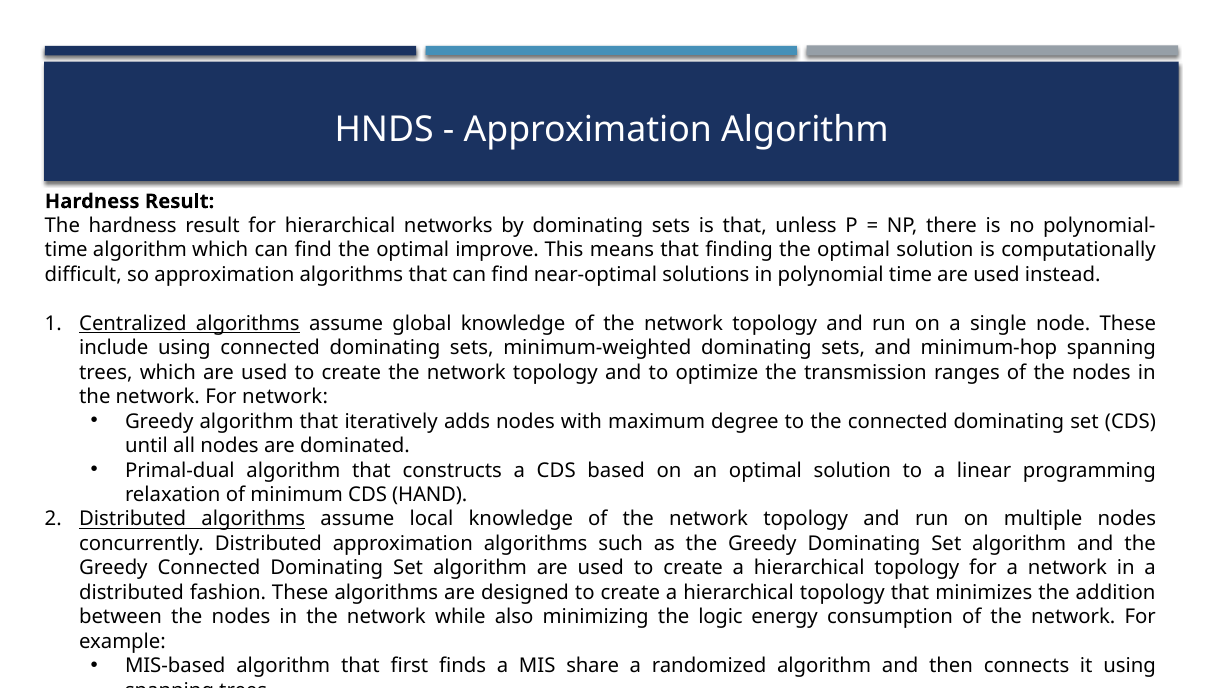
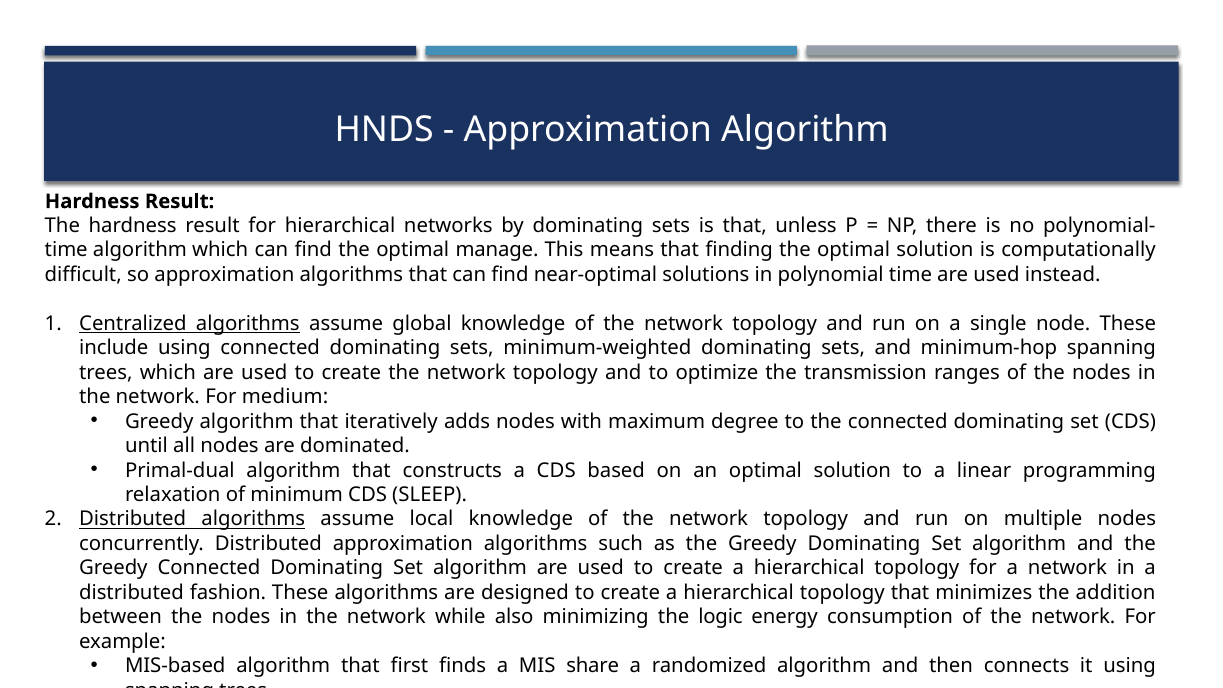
improve: improve -> manage (497, 250)
For network: network -> medium (285, 397)
HAND: HAND -> SLEEP (430, 495)
